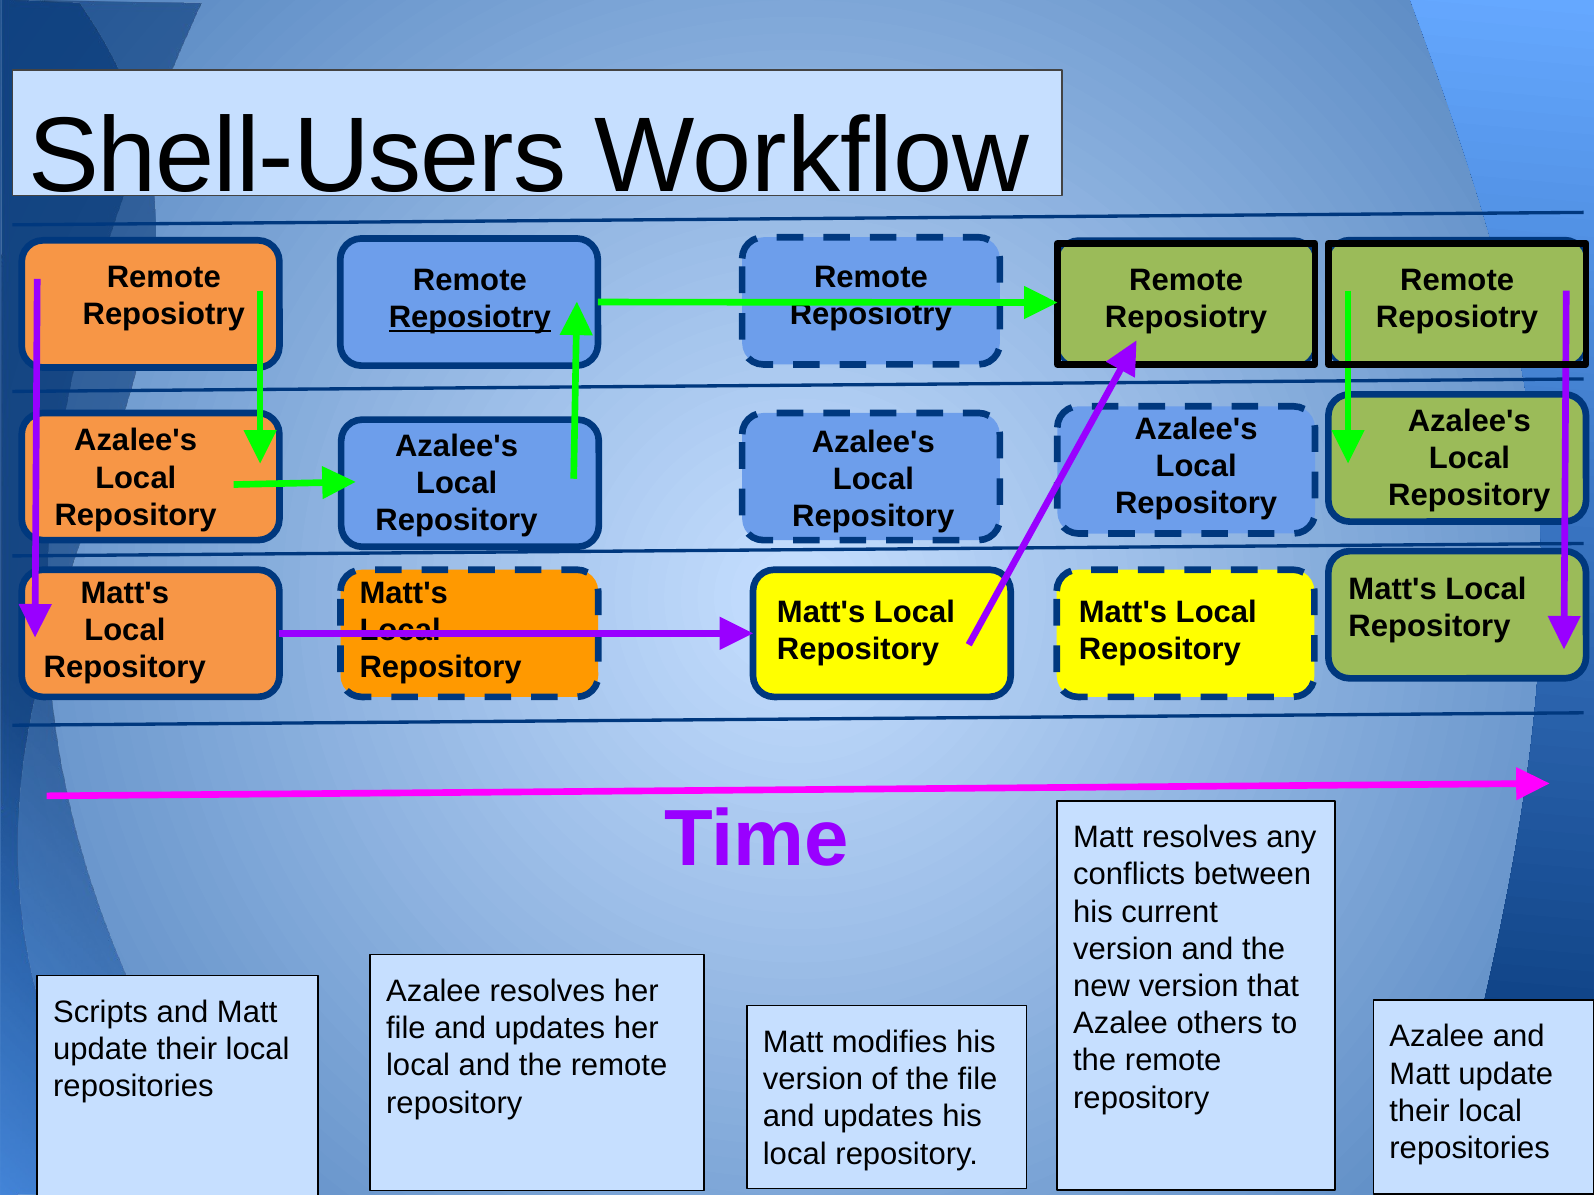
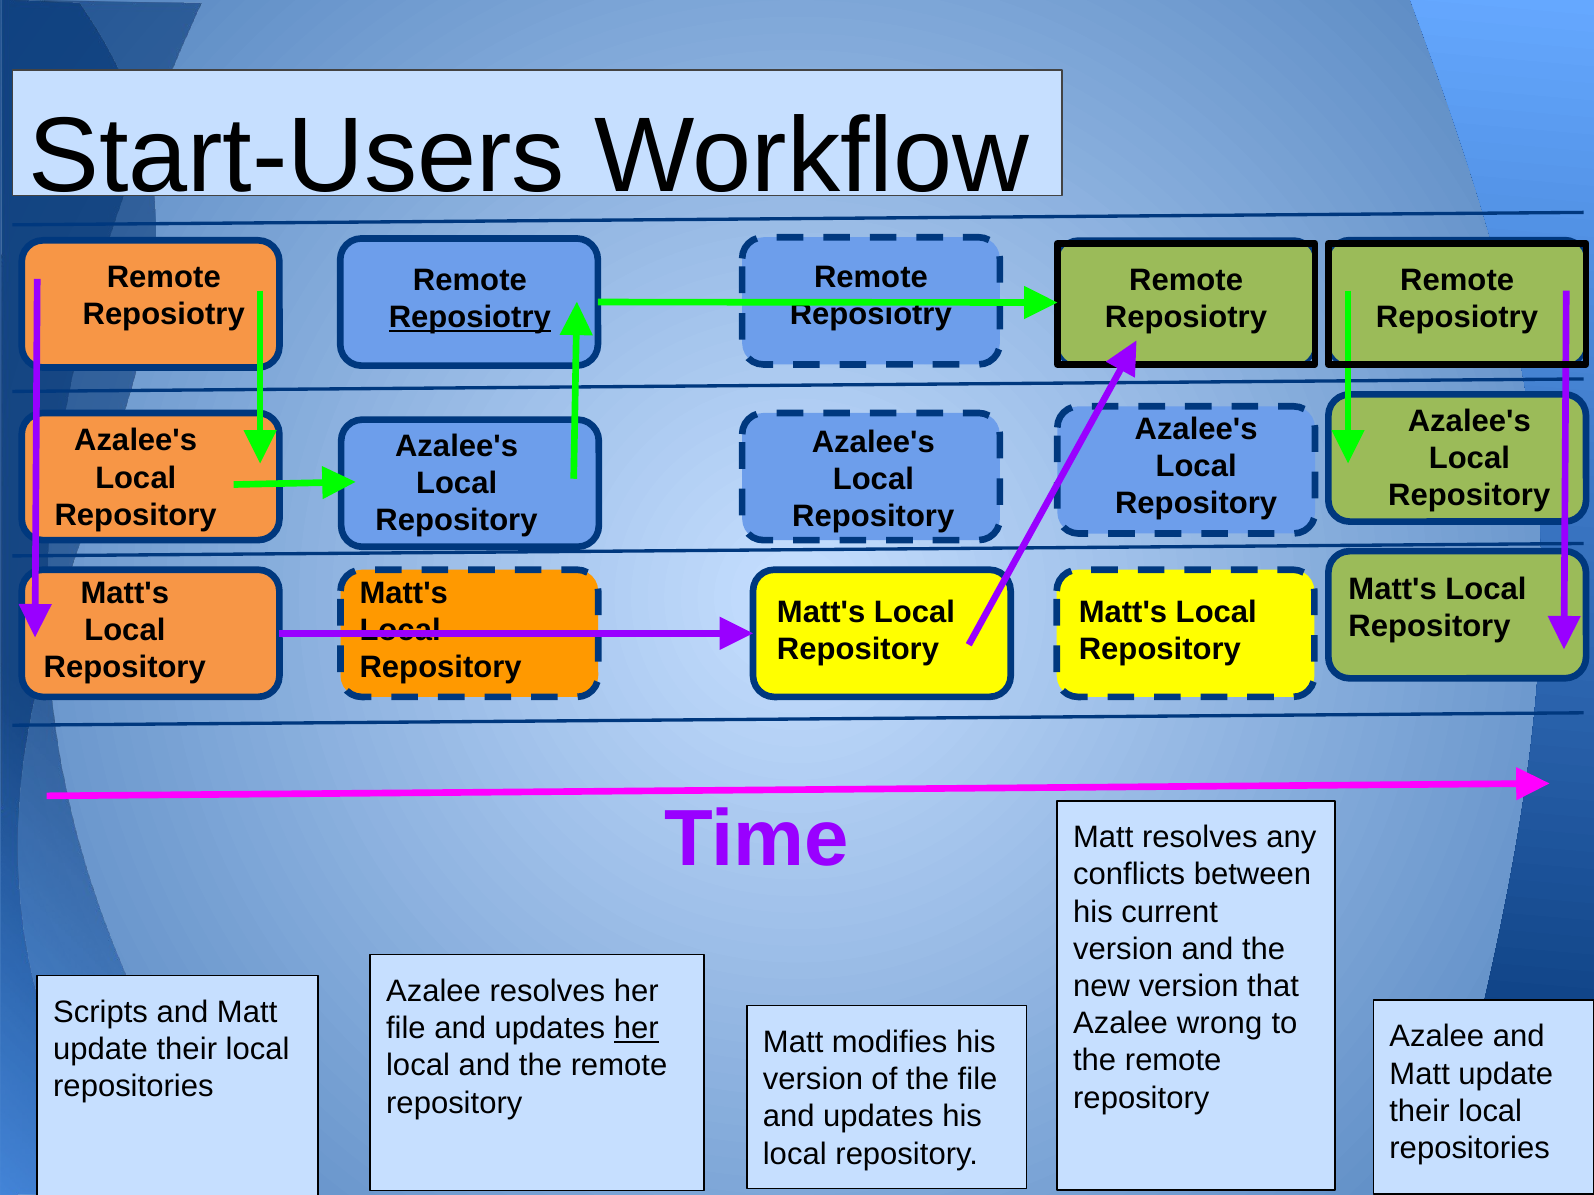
Shell-Users: Shell-Users -> Start-Users (297, 157)
others: others -> wrong (1220, 1024)
her underline: none -> present (636, 1029)
